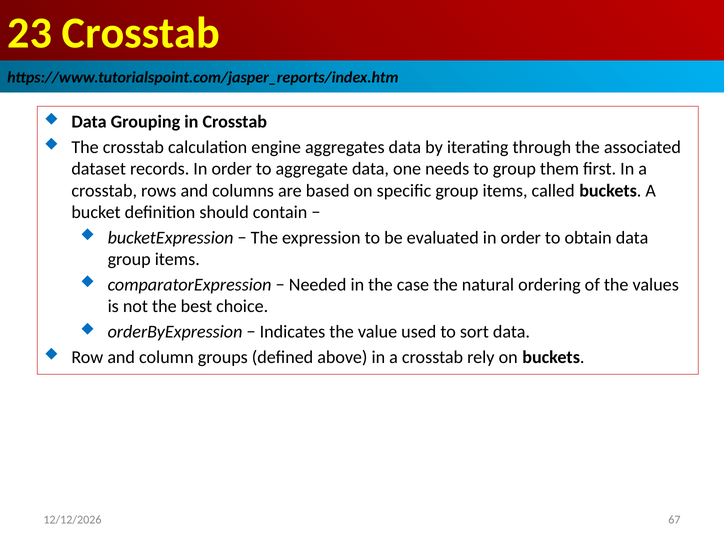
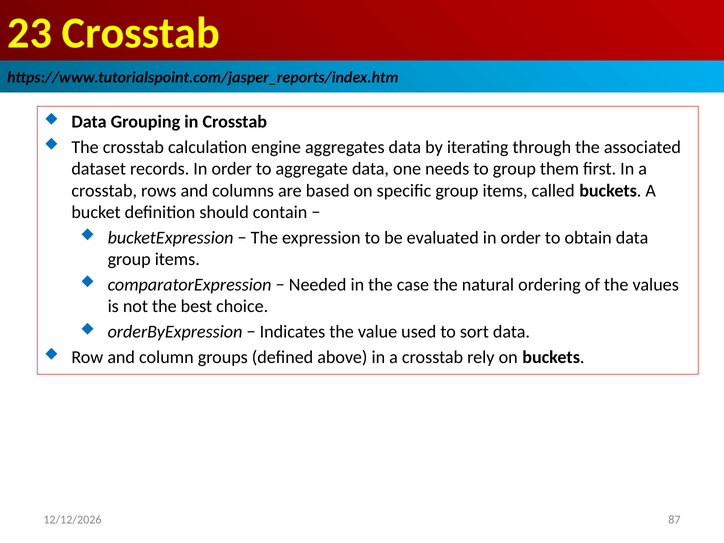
67: 67 -> 87 (674, 520)
